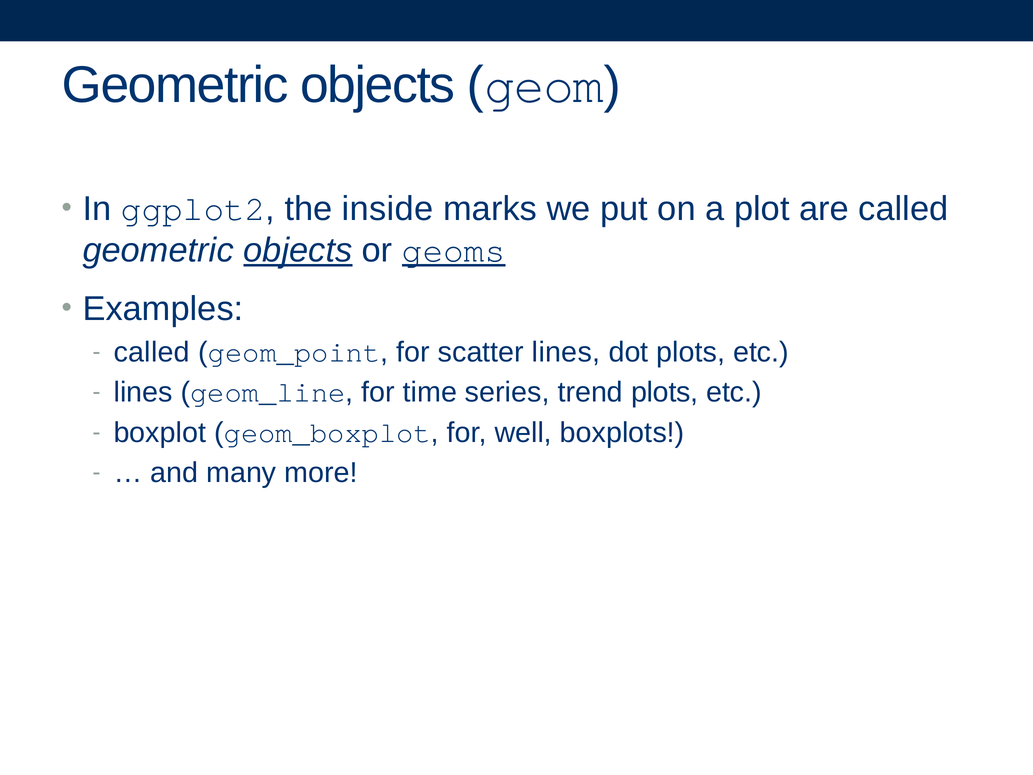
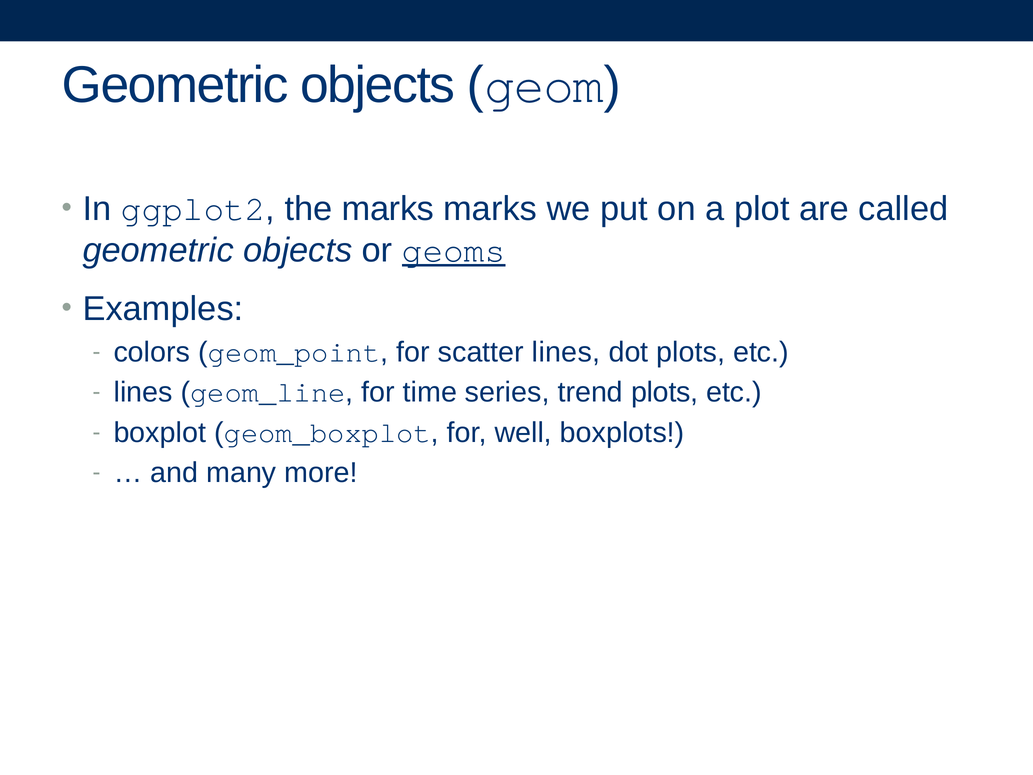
the inside: inside -> marks (388, 209)
objects underline: present -> none (298, 250)
called: called -> colors (152, 352)
